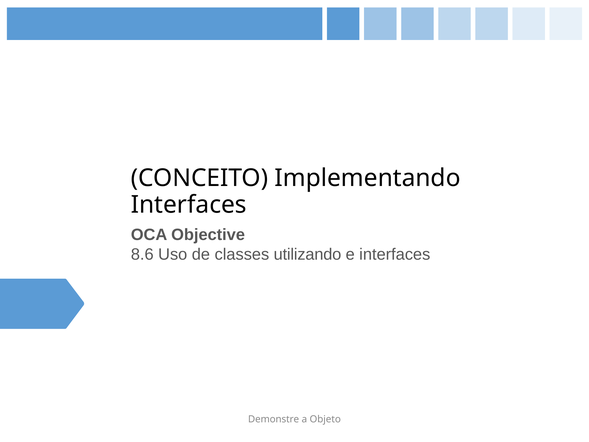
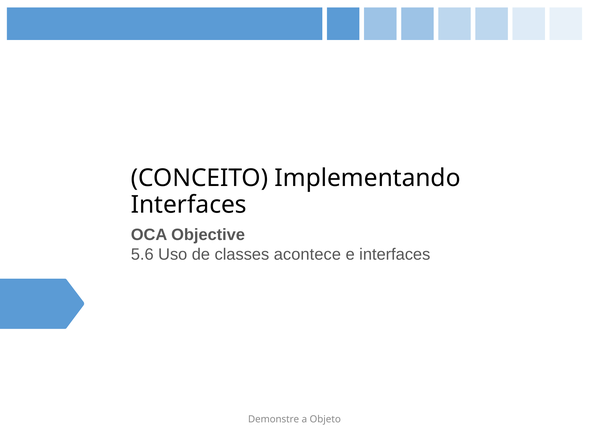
8.6: 8.6 -> 5.6 (142, 254)
utilizando: utilizando -> acontece (307, 254)
